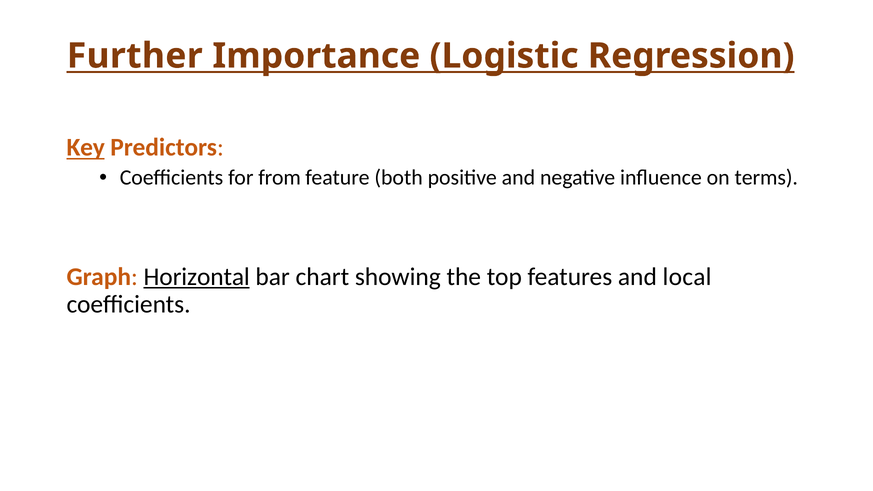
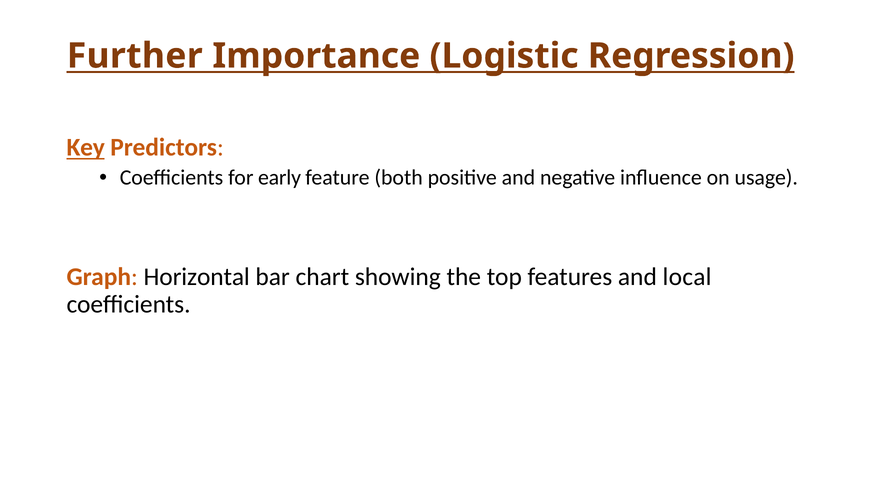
from: from -> early (280, 178)
terms: terms -> usage (766, 178)
Horizontal underline: present -> none (197, 277)
